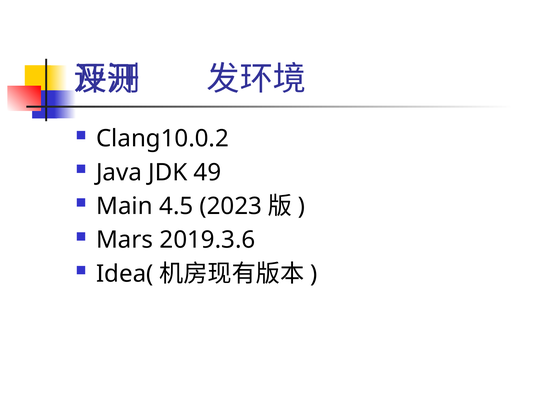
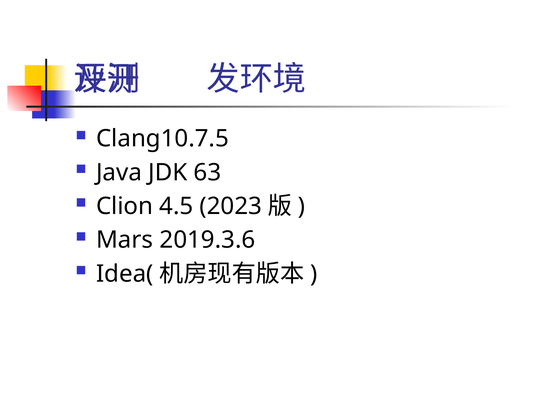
Clang10.0.2: Clang10.0.2 -> Clang10.7.5 (162, 139)
49: 49 -> 63 (207, 173)
Main: Main -> Clion (125, 206)
